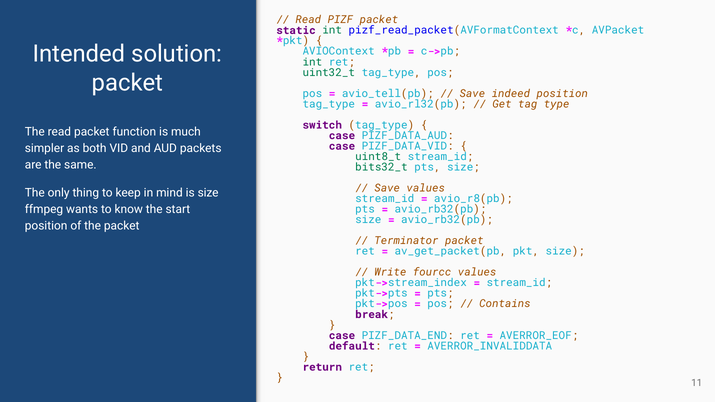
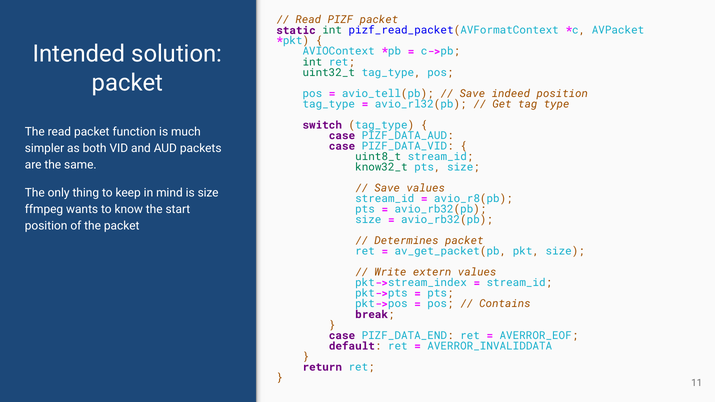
bits32_t: bits32_t -> know32_t (381, 167)
Terminator: Terminator -> Determines (406, 241)
fourcc: fourcc -> extern (432, 272)
